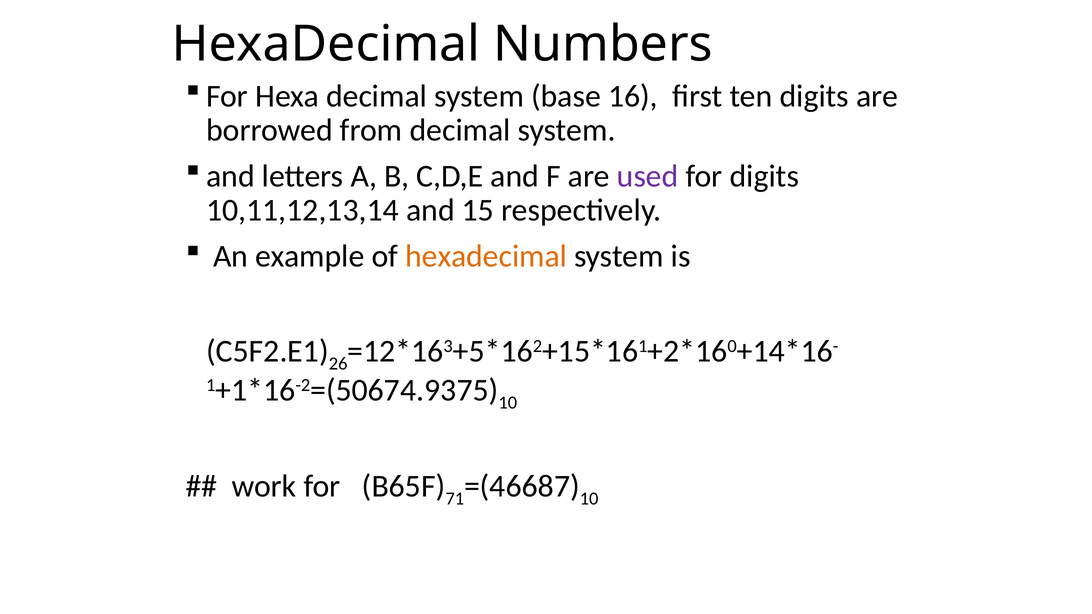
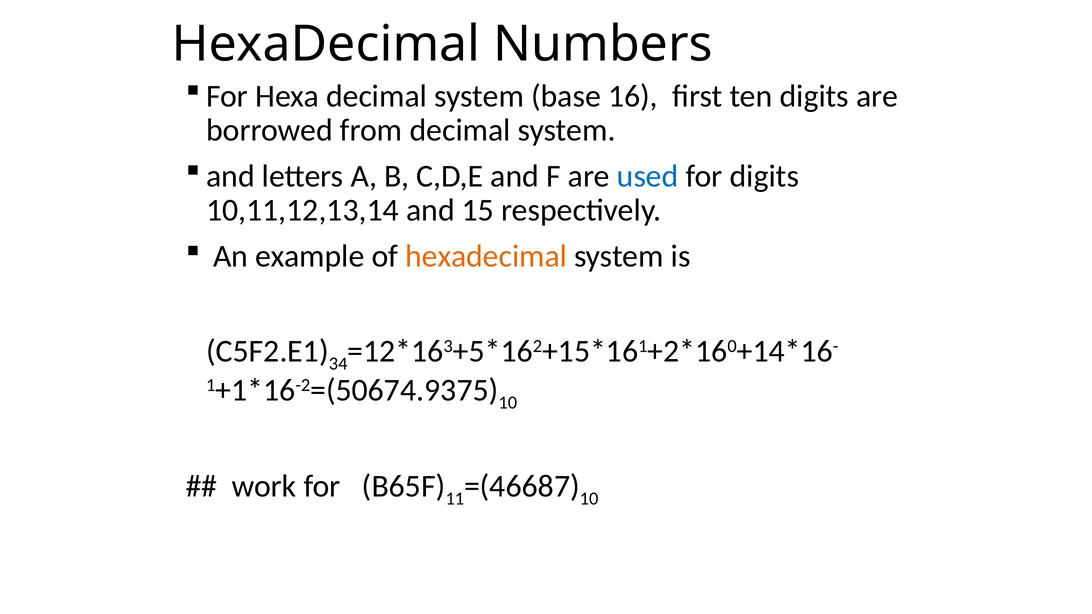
used colour: purple -> blue (648, 176)
26: 26 -> 34 (338, 364)
71: 71 -> 11 (455, 499)
